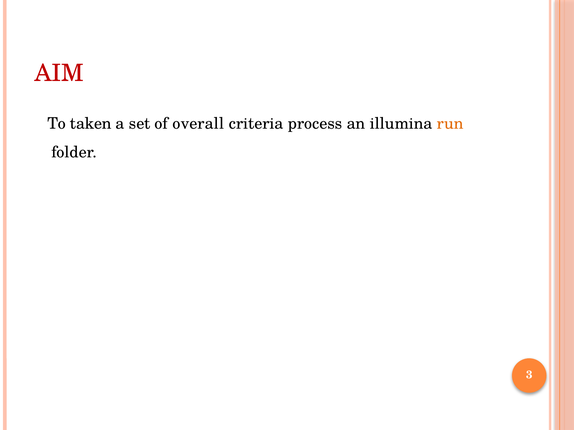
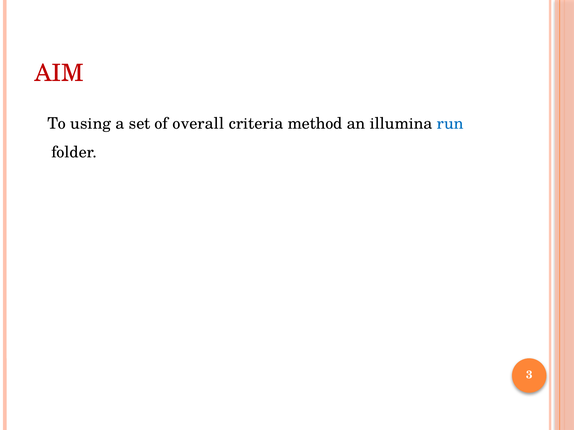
taken: taken -> using (91, 124)
process: process -> method (315, 124)
run colour: orange -> blue (450, 124)
